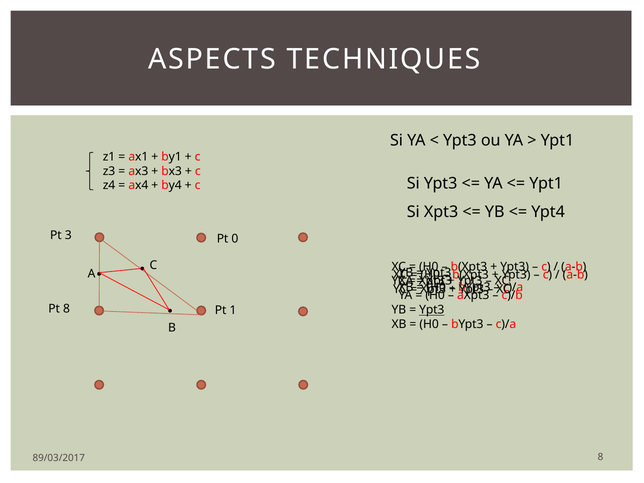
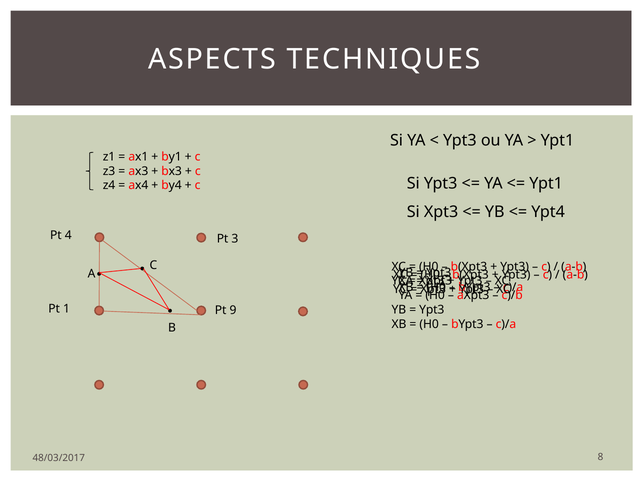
3: 3 -> 4 (68, 236)
0: 0 -> 3 (235, 239)
Pt 8: 8 -> 1 (66, 309)
1: 1 -> 9 (233, 310)
Ypt3 underline: present -> none (432, 310)
89/03/2017: 89/03/2017 -> 48/03/2017 (59, 458)
